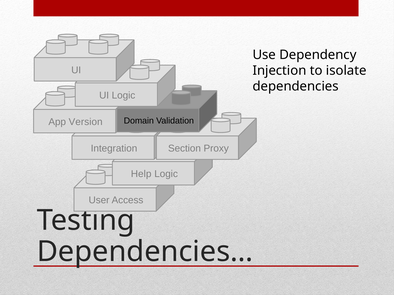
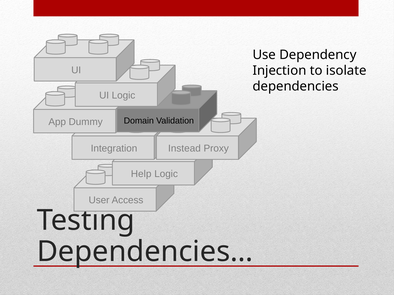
Version: Version -> Dummy (86, 122)
Section: Section -> Instead (184, 149)
